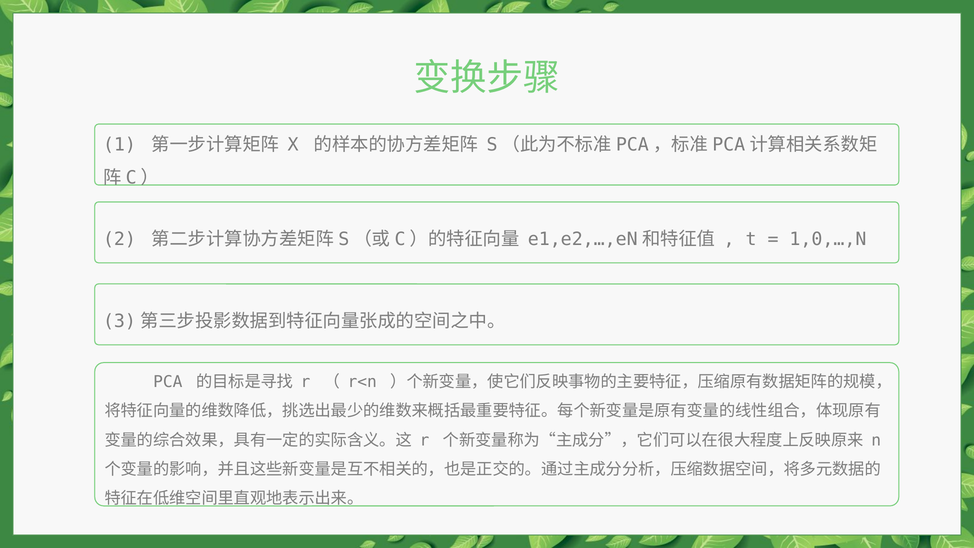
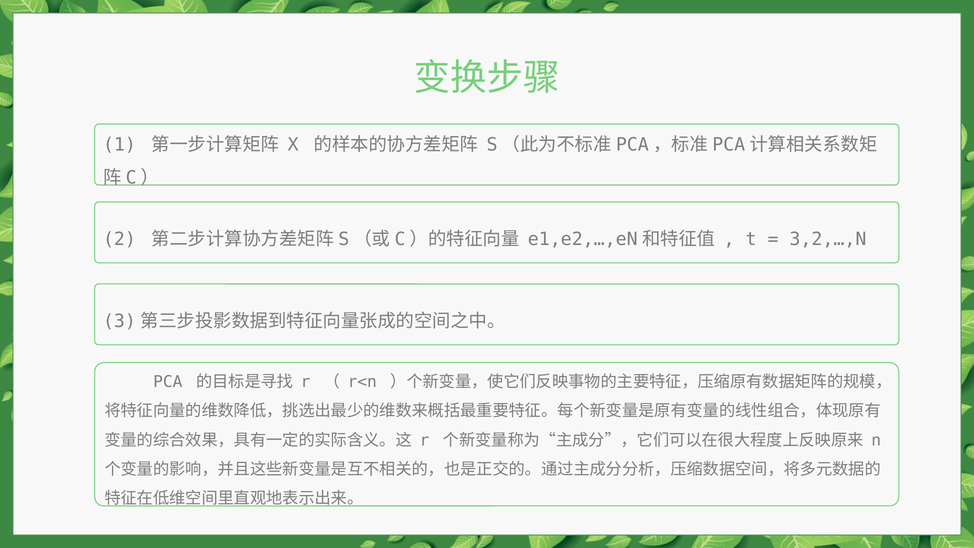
1,0,…,N: 1,0,…,N -> 3,2,…,N (828, 239)
